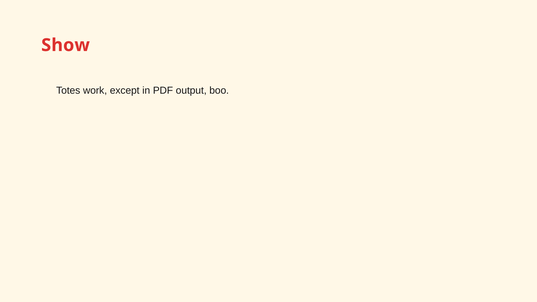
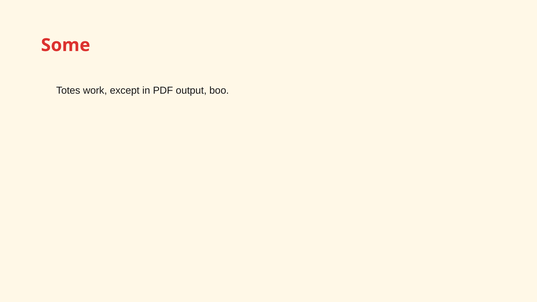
Show: Show -> Some (66, 45)
